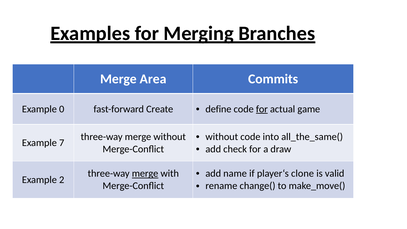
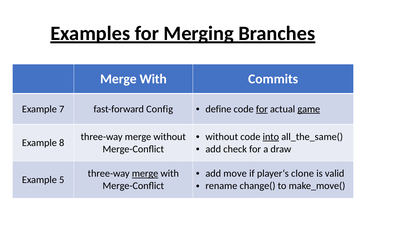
Area: Area -> With (153, 79)
0: 0 -> 7 (62, 109)
Create: Create -> Config (160, 109)
game underline: none -> present (309, 109)
into underline: none -> present (271, 137)
7: 7 -> 8 (62, 143)
name: name -> move (235, 173)
2: 2 -> 5 (62, 180)
